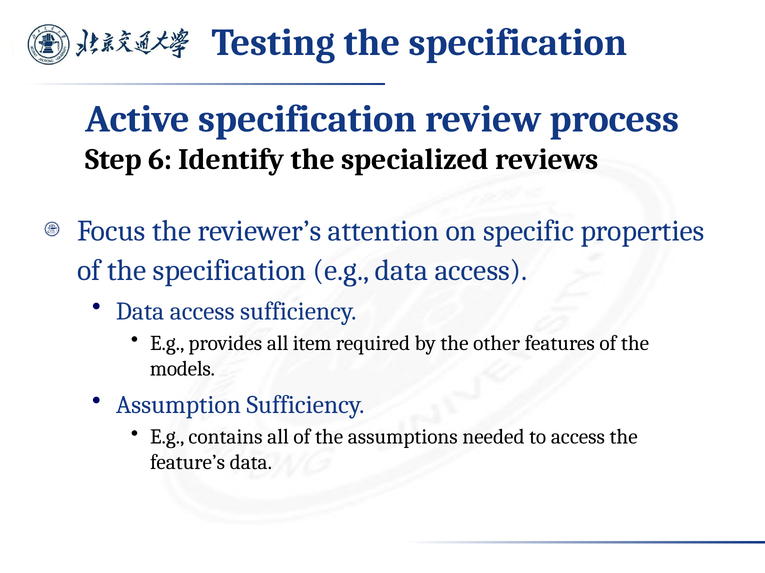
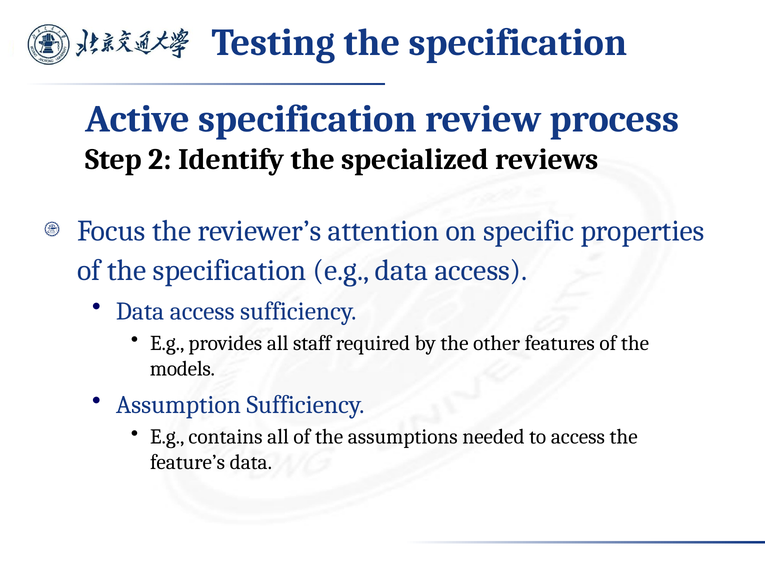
6: 6 -> 2 (160, 160)
item: item -> staff (312, 344)
